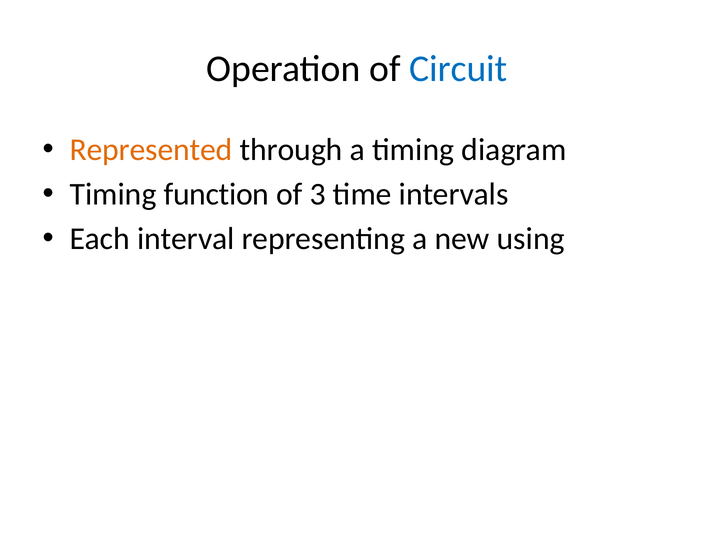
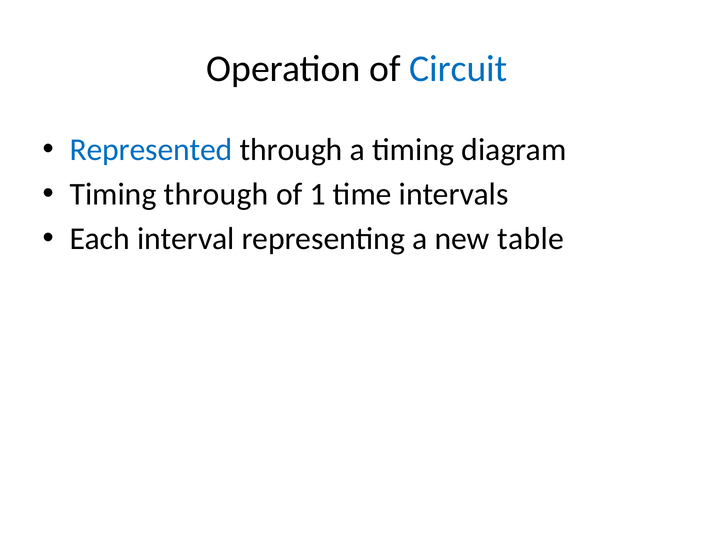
Represented colour: orange -> blue (151, 150)
Timing function: function -> through (216, 194)
3: 3 -> 1 (318, 194)
using: using -> table (531, 239)
